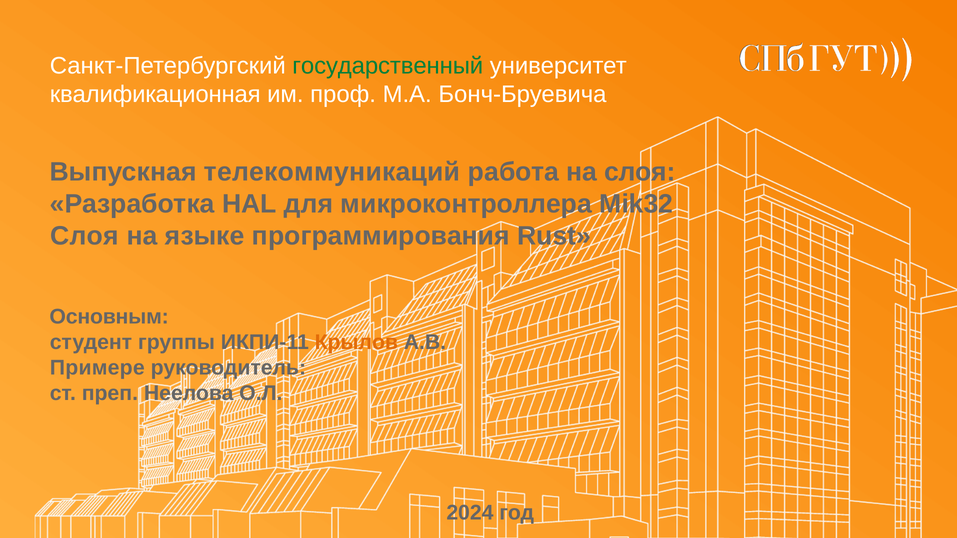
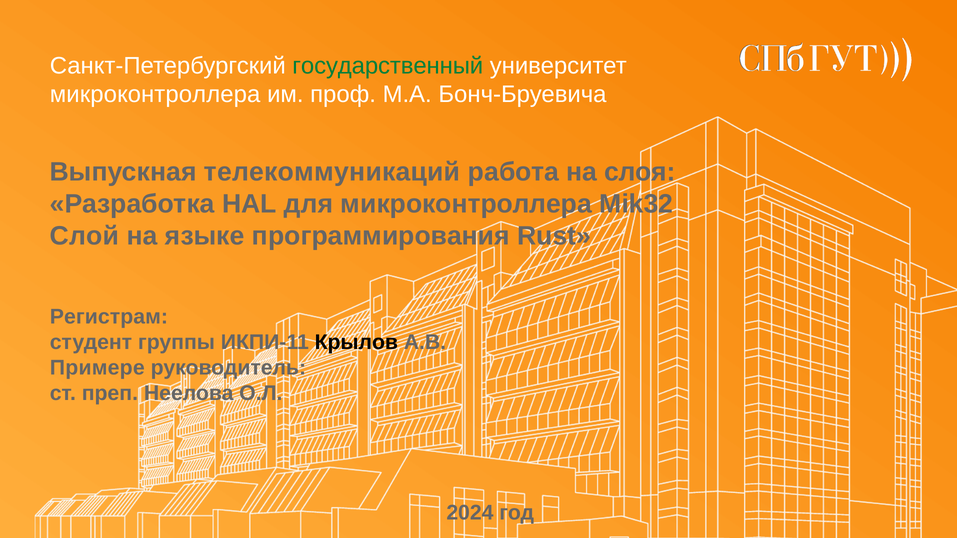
квалификационная: квалификационная -> микроконтроллера (155, 95)
Слоя: Слоя -> Слой (84, 236)
Основным: Основным -> Регистрам (109, 317)
Крылов colour: orange -> black (356, 342)
